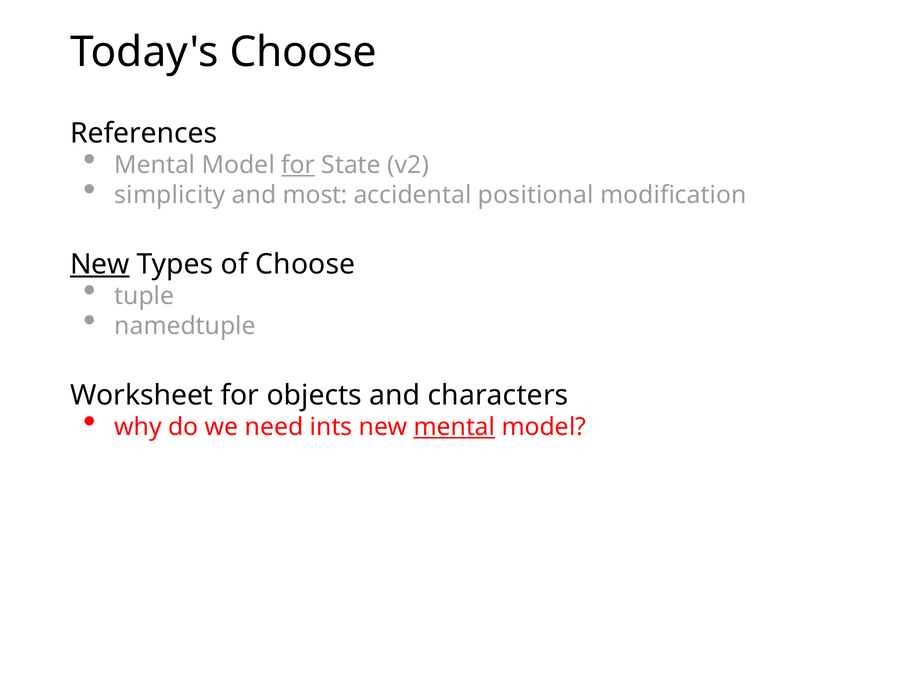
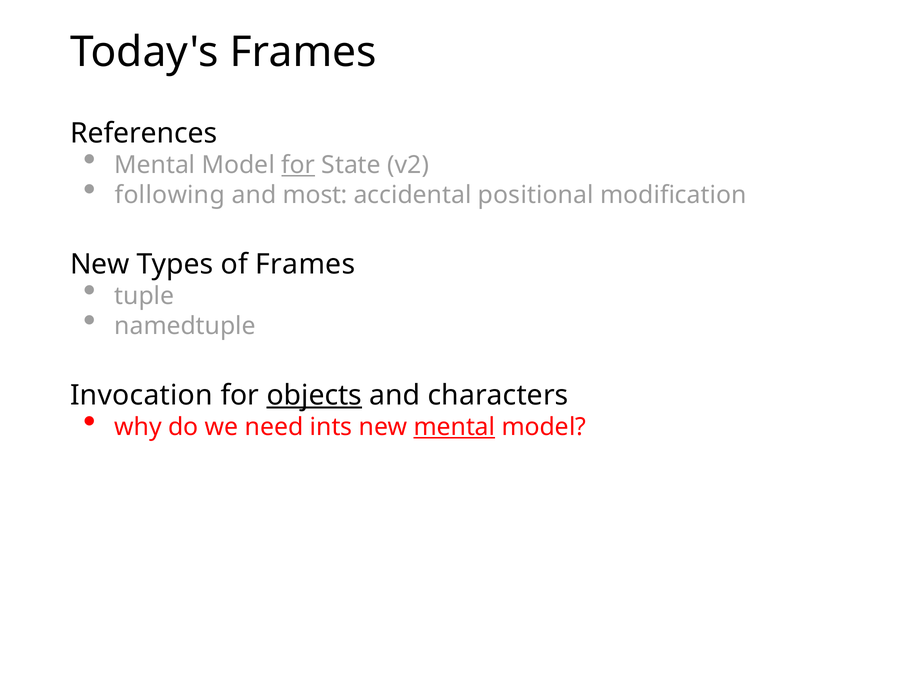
Today's Choose: Choose -> Frames (303, 52)
simplicity: simplicity -> following (170, 195)
New underline: present -> none (100, 264)
of Choose: Choose -> Frames (305, 264)
Worksheet: Worksheet -> Invocation (141, 395)
objects underline: none -> present (314, 395)
